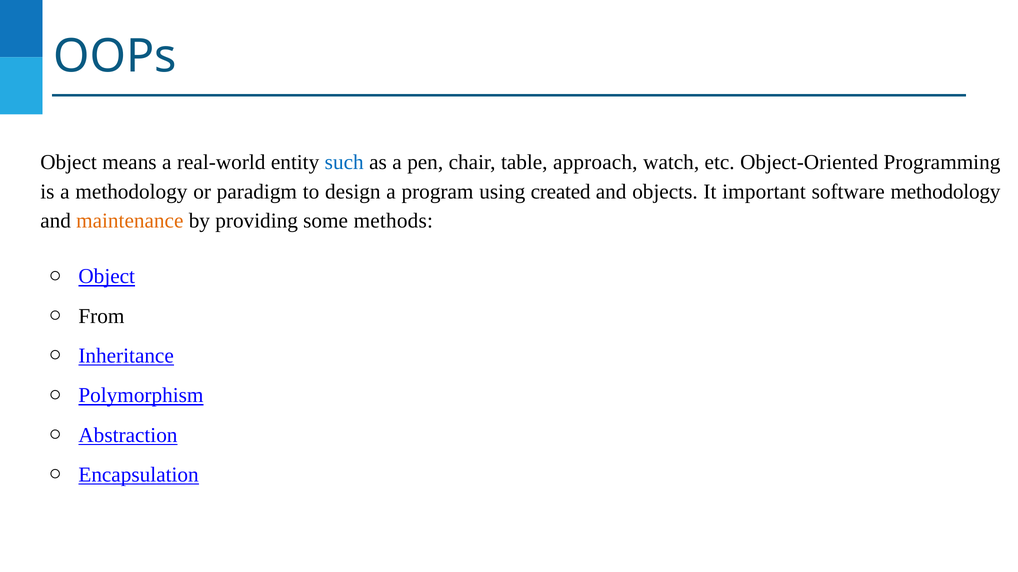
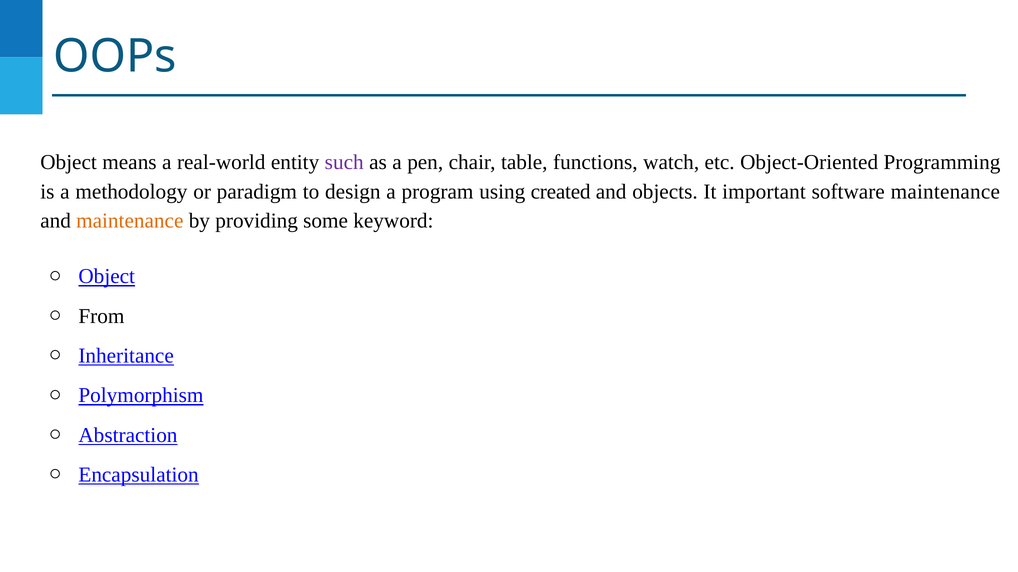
such colour: blue -> purple (344, 163)
approach: approach -> functions (595, 163)
software methodology: methodology -> maintenance (945, 192)
methods: methods -> keyword (393, 221)
